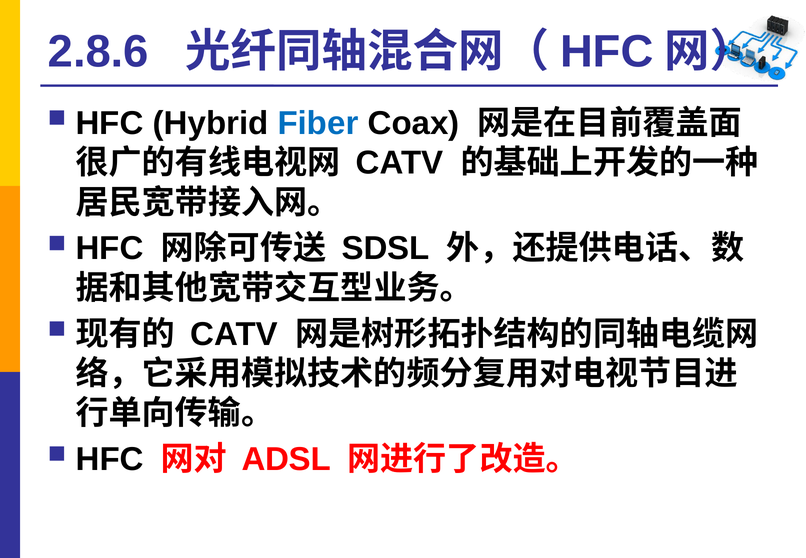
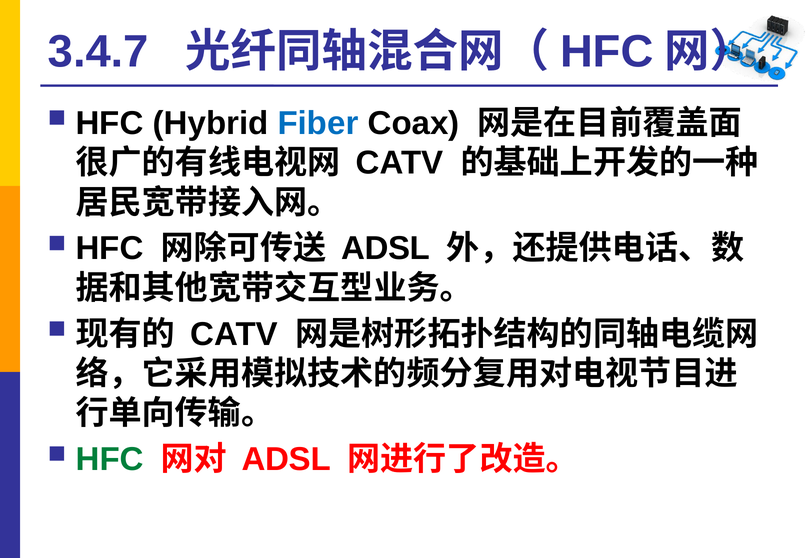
2.8.6: 2.8.6 -> 3.4.7 (98, 52)
SDSL: SDSL -> ADSL (386, 249)
HFC colour: black -> green (110, 459)
